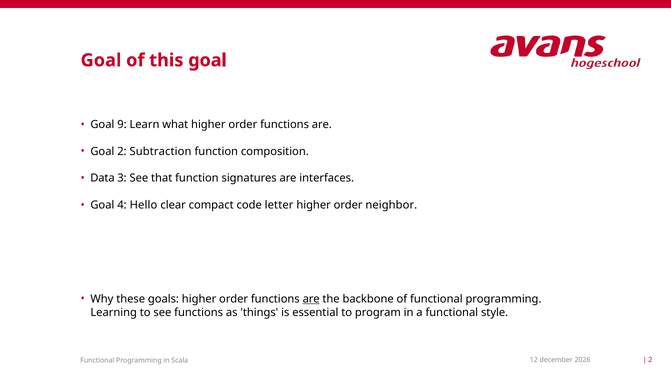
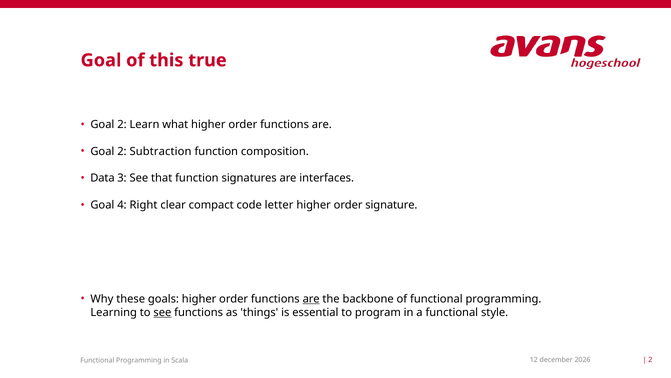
this goal: goal -> true (207, 60)
9: 9 -> 2 (122, 124)
Hello: Hello -> Right (144, 205)
neighbor: neighbor -> signature (391, 205)
see underline: none -> present (162, 312)
